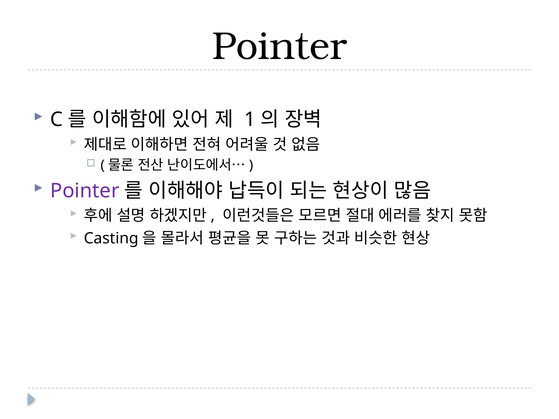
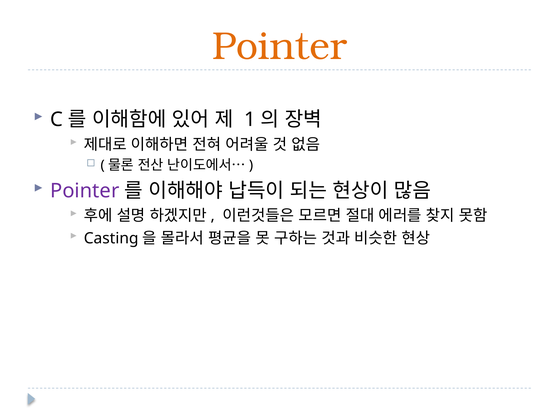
Pointer colour: black -> orange (280, 47)
